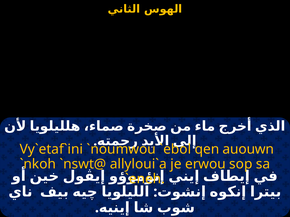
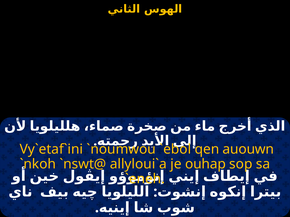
erwou: erwou -> ouhap (205, 164)
